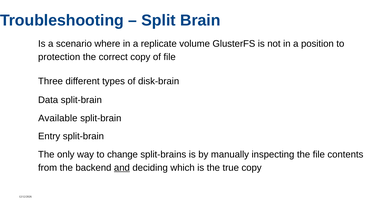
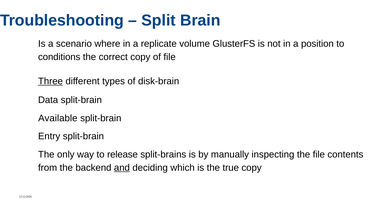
protection: protection -> conditions (59, 57)
Three underline: none -> present (50, 81)
change: change -> release (122, 154)
